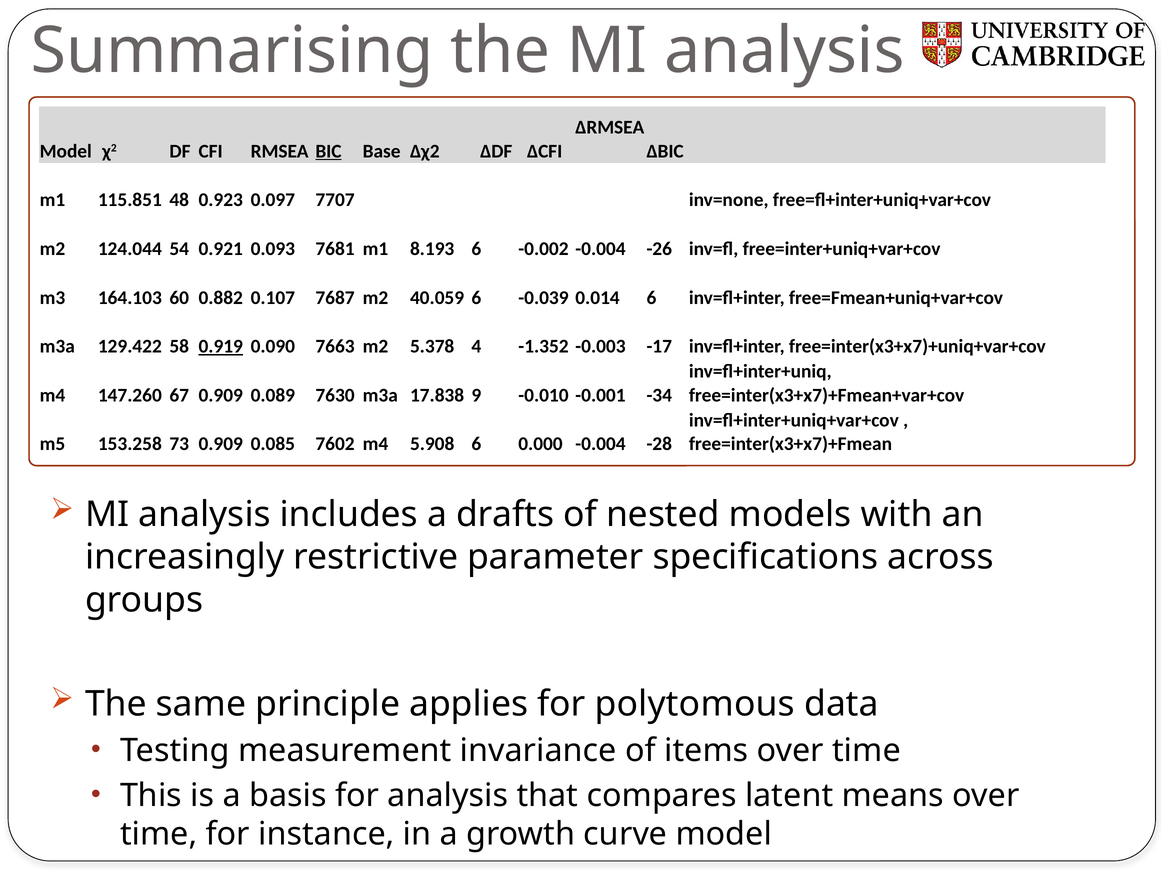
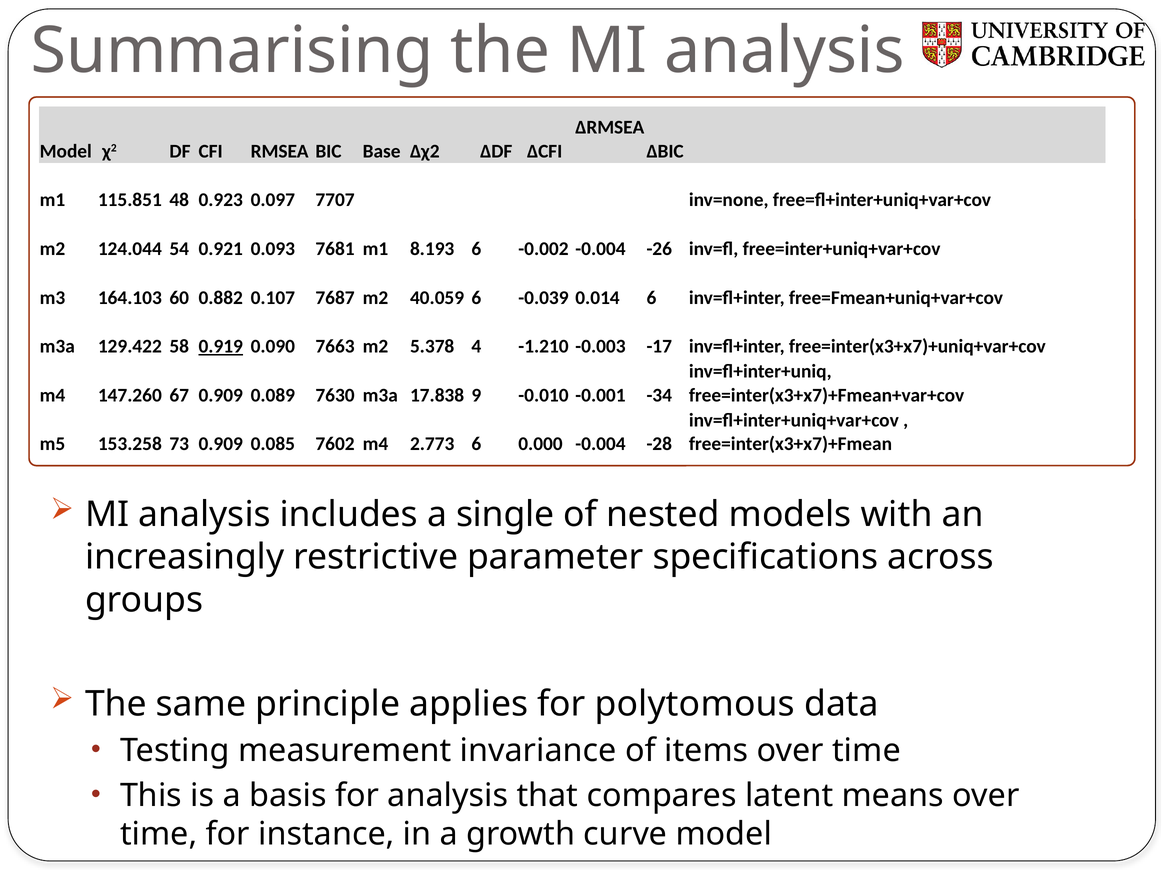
BIC underline: present -> none (329, 151)
-1.352: -1.352 -> -1.210 (543, 346)
5.908: 5.908 -> 2.773 (432, 444)
drafts: drafts -> single (505, 515)
